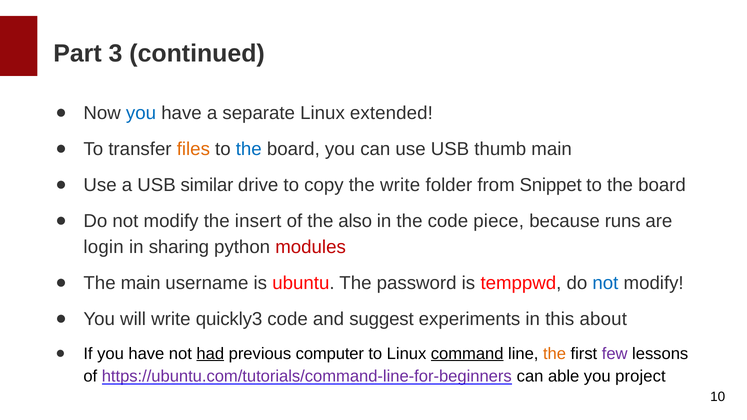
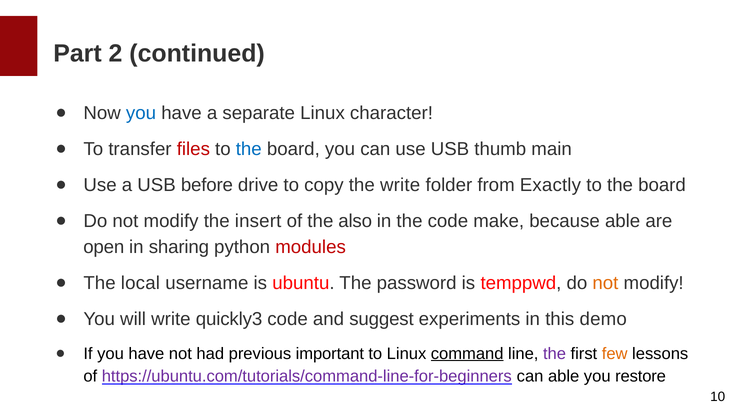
3: 3 -> 2 (116, 54)
extended: extended -> character (391, 113)
files colour: orange -> red (193, 149)
similar: similar -> before (207, 185)
Snippet: Snippet -> Exactly (550, 185)
piece: piece -> make (499, 221)
because runs: runs -> able (623, 221)
login: login -> open (104, 247)
The main: main -> local (140, 283)
not colour: blue -> orange (605, 283)
about: about -> demo (603, 319)
had underline: present -> none (210, 354)
computer: computer -> important (330, 354)
the colour: orange -> purple (555, 354)
few colour: purple -> orange (615, 354)
project: project -> restore (641, 377)
